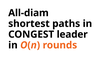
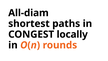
leader: leader -> locally (72, 34)
